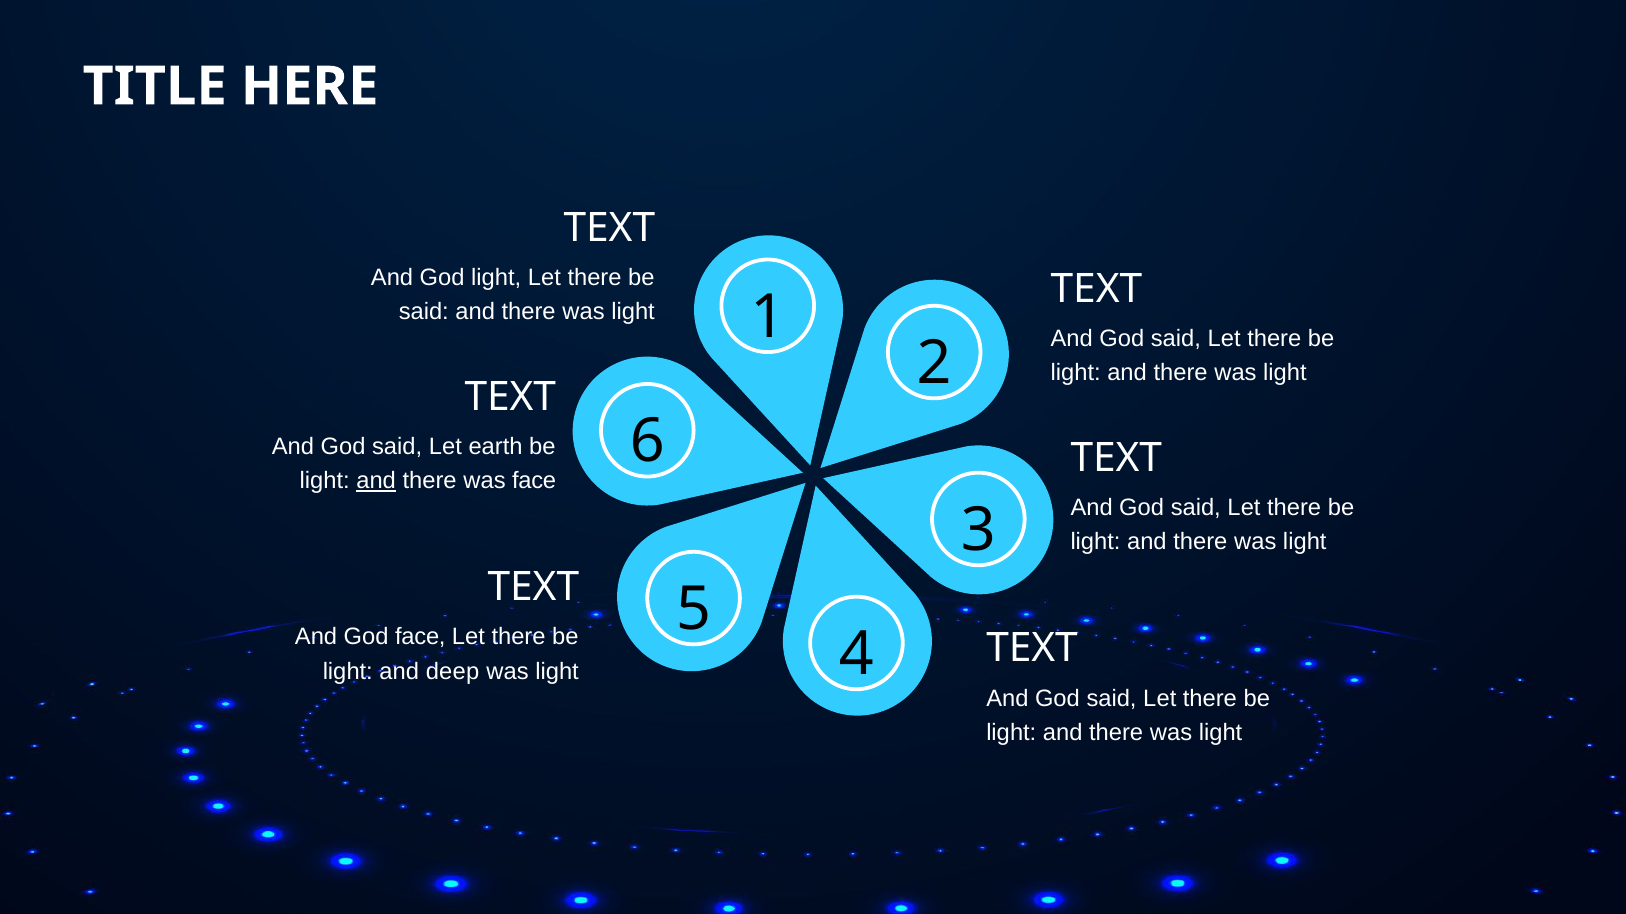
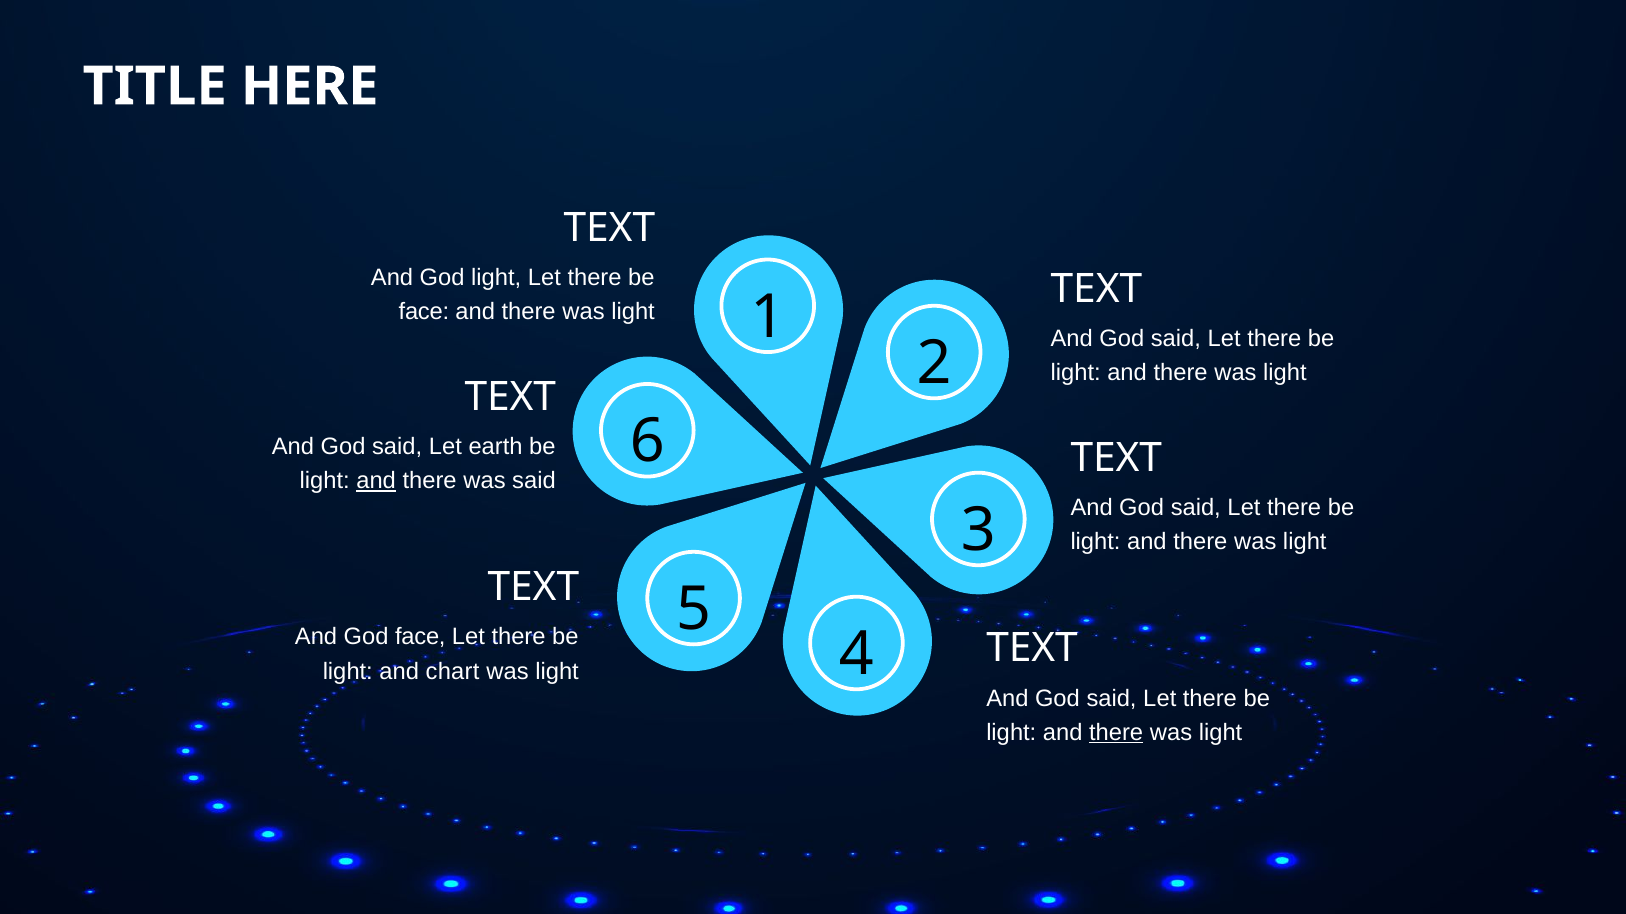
said: said -> face (424, 312)
was face: face -> said (534, 481)
deep: deep -> chart (453, 672)
there underline: none -> present (1116, 733)
